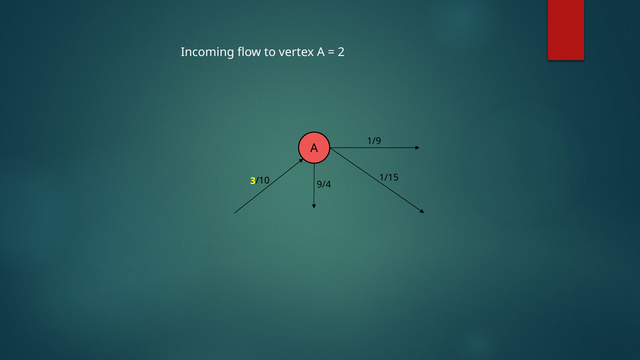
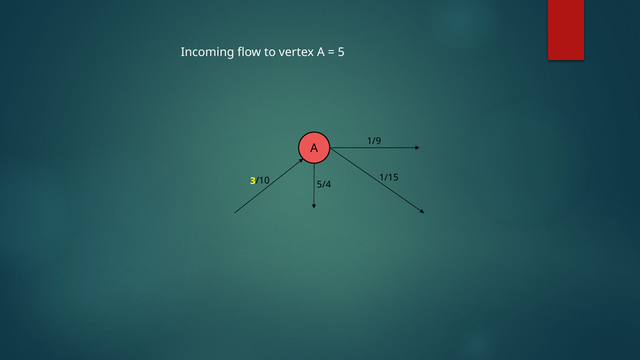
2: 2 -> 5 (341, 52)
9/4: 9/4 -> 5/4 (324, 185)
